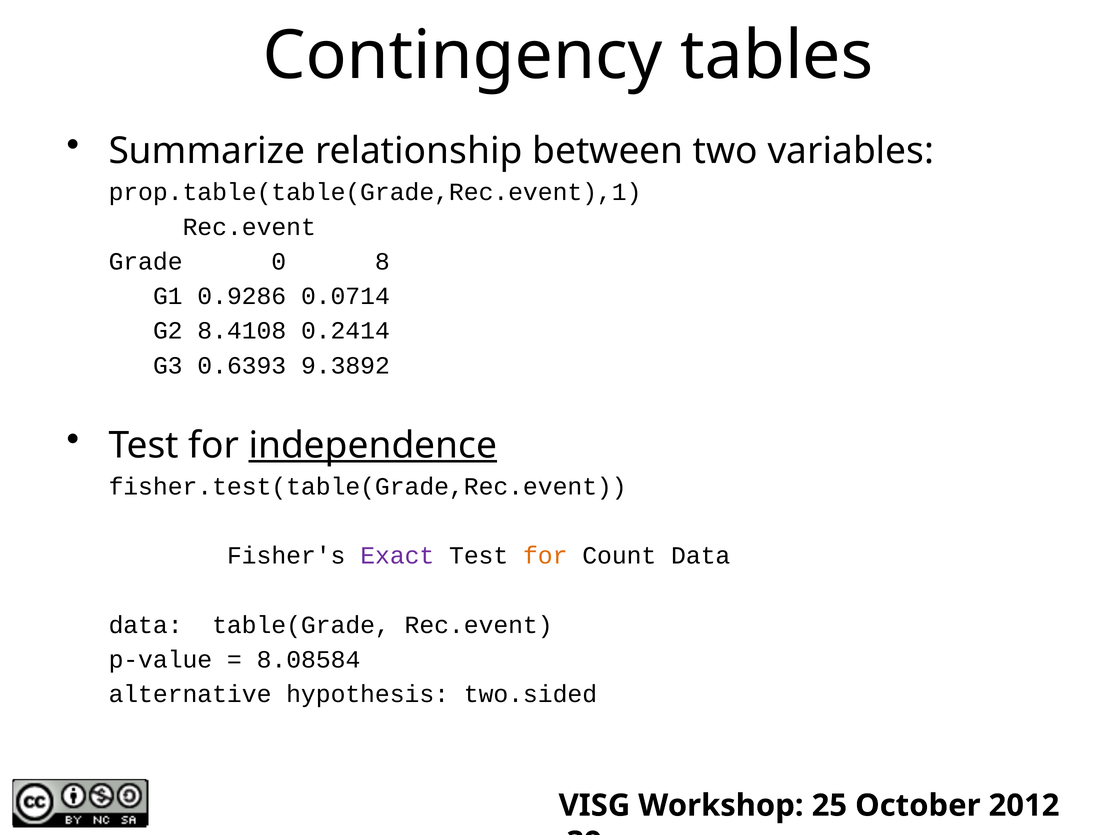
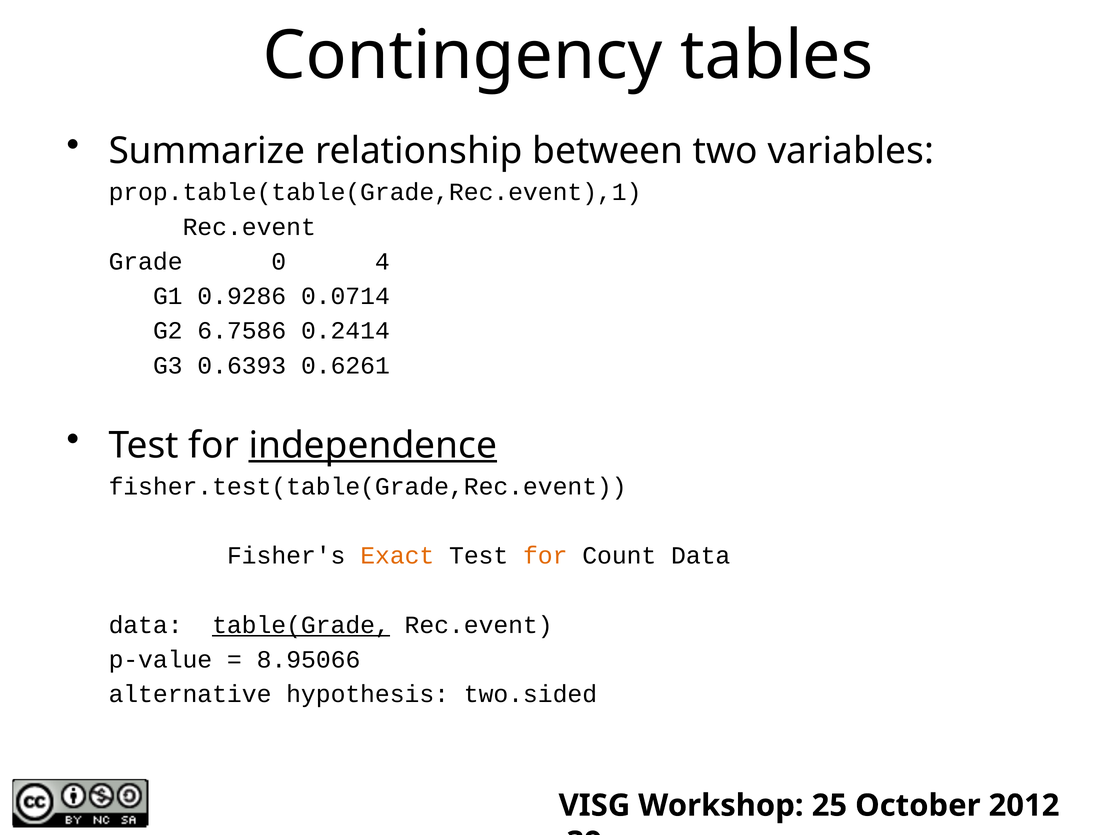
8: 8 -> 4 (382, 262)
8.4108: 8.4108 -> 6.7586 (242, 331)
9.3892: 9.3892 -> 0.6261 (345, 366)
Exact colour: purple -> orange (397, 556)
table(Grade underline: none -> present (301, 625)
8.08584: 8.08584 -> 8.95066 (308, 660)
